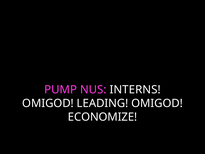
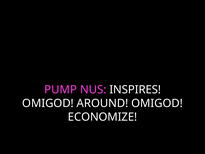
INTERNS: INTERNS -> INSPIRES (135, 89)
LEADING: LEADING -> AROUND (102, 103)
